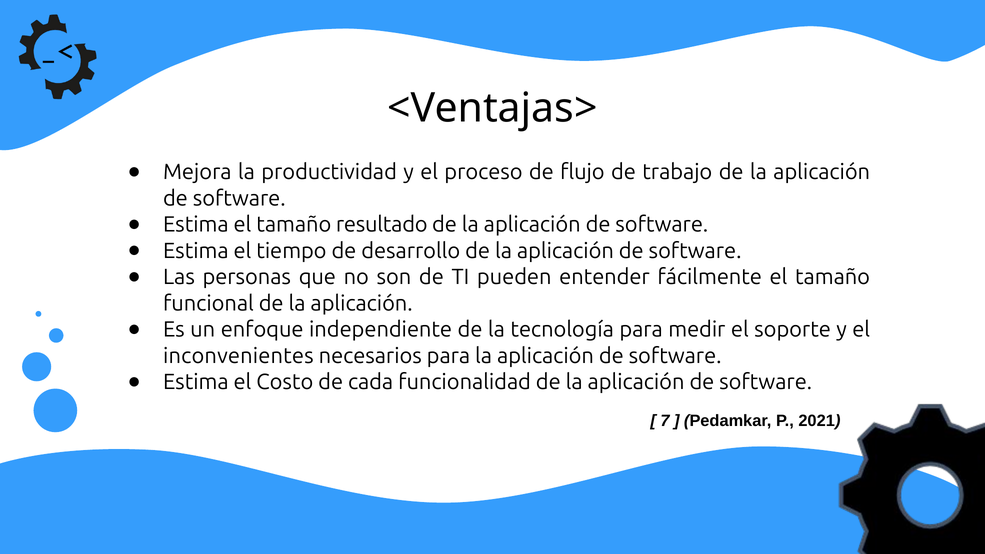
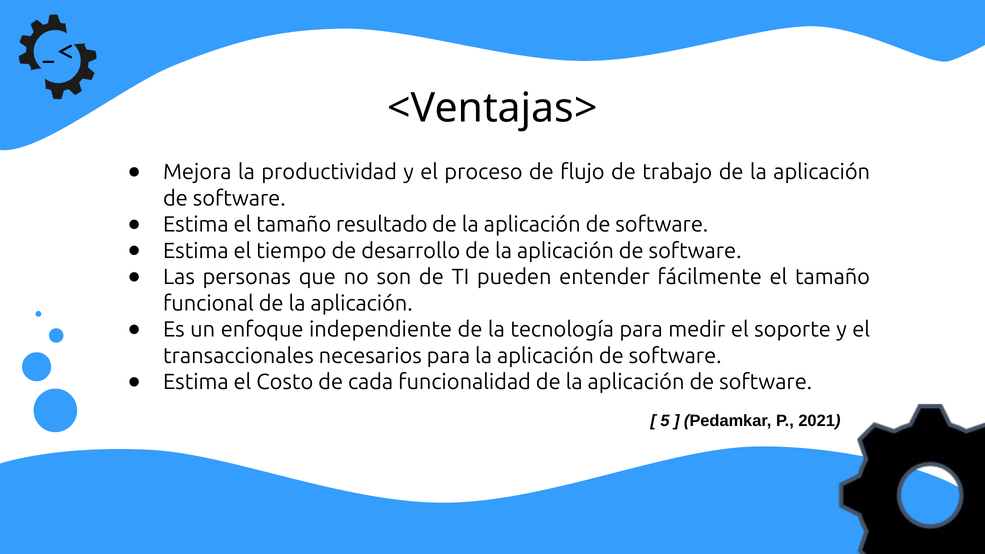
inconvenientes: inconvenientes -> transaccionales (238, 356)
7: 7 -> 5 (665, 421)
